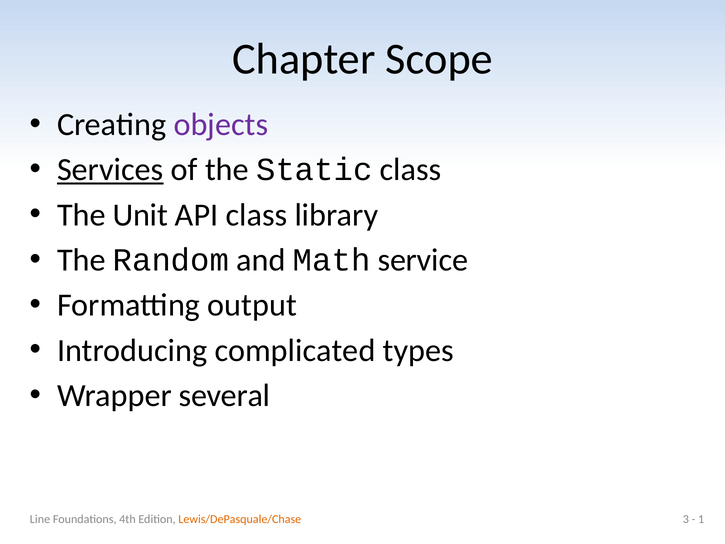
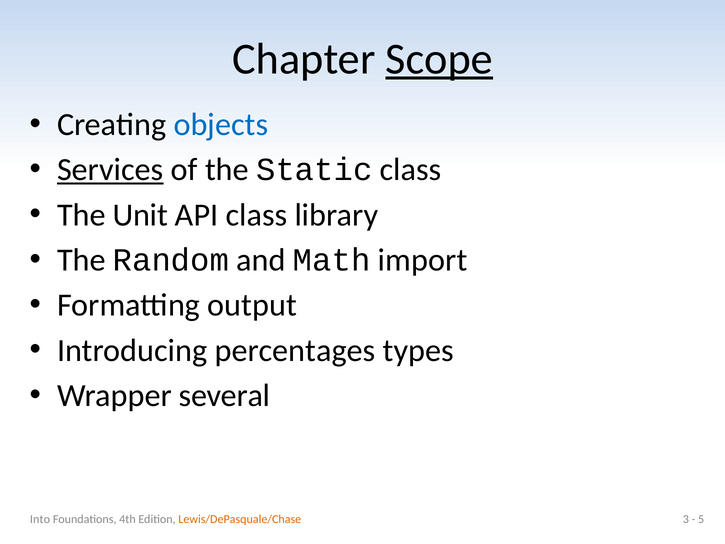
Scope underline: none -> present (439, 59)
objects colour: purple -> blue (221, 125)
service: service -> import (423, 260)
complicated: complicated -> percentages (295, 350)
Line: Line -> Into (40, 519)
1: 1 -> 5 (701, 519)
